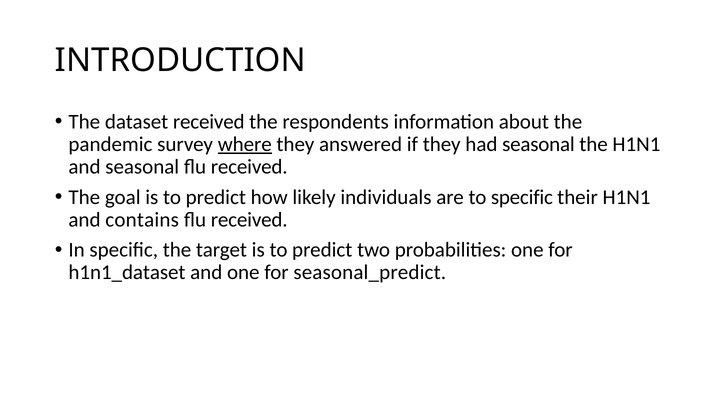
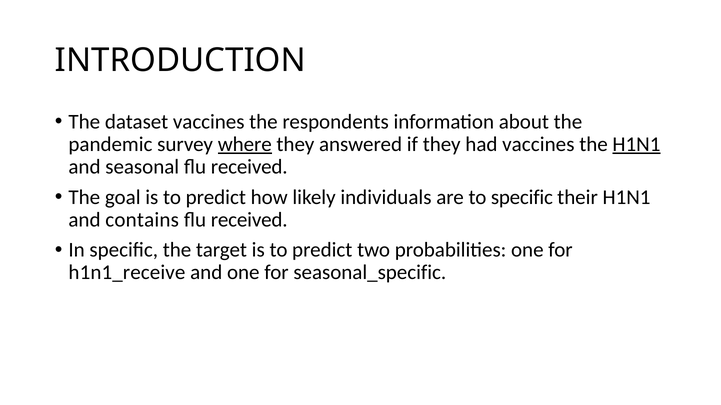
dataset received: received -> vaccines (209, 122)
had seasonal: seasonal -> vaccines (538, 145)
H1N1 underline: none -> present (636, 145)
h1n1_dataset: h1n1_dataset -> h1n1_receive (127, 273)
seasonal_predict: seasonal_predict -> seasonal_specific (370, 273)
